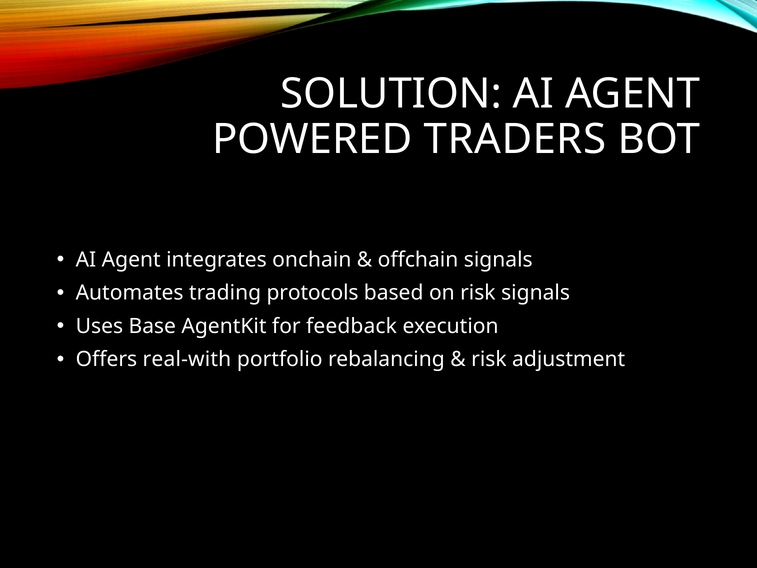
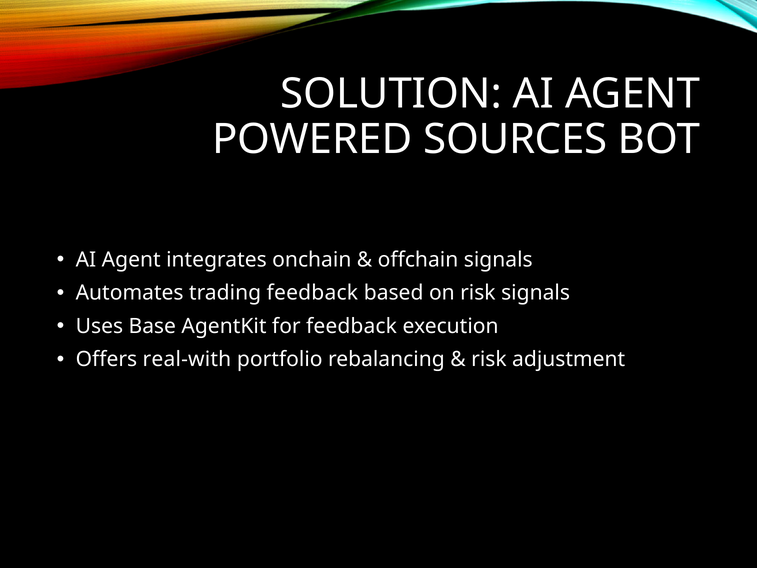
TRADERS: TRADERS -> SOURCES (515, 139)
trading protocols: protocols -> feedback (312, 293)
